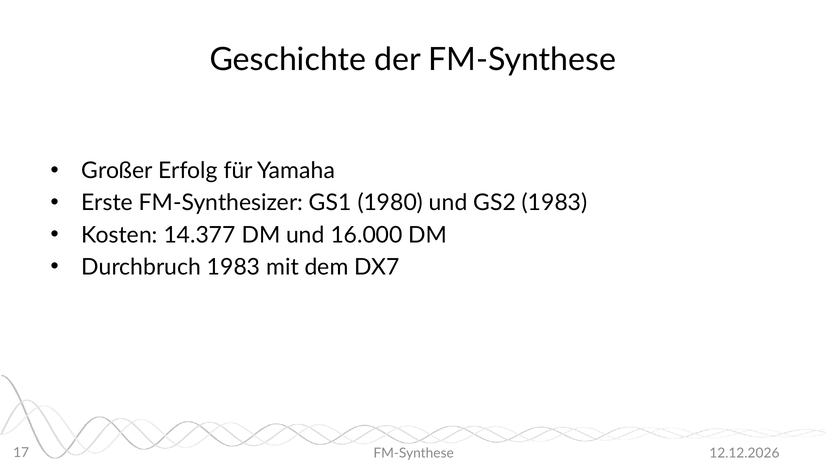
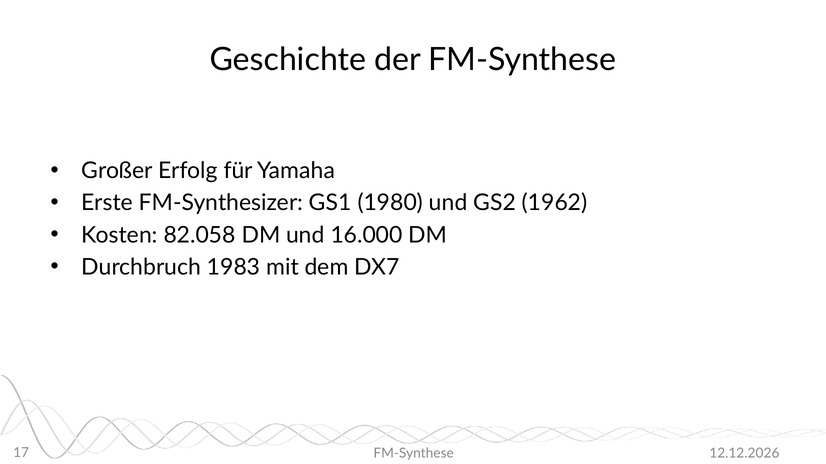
GS2 1983: 1983 -> 1962 (555, 203)
14.377: 14.377 -> 82.058 (200, 235)
